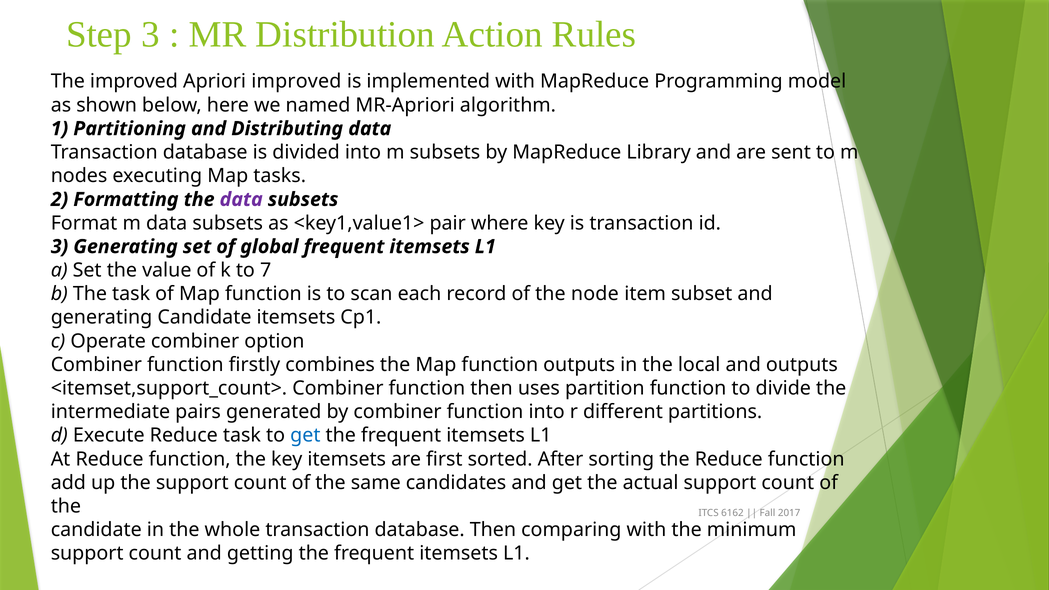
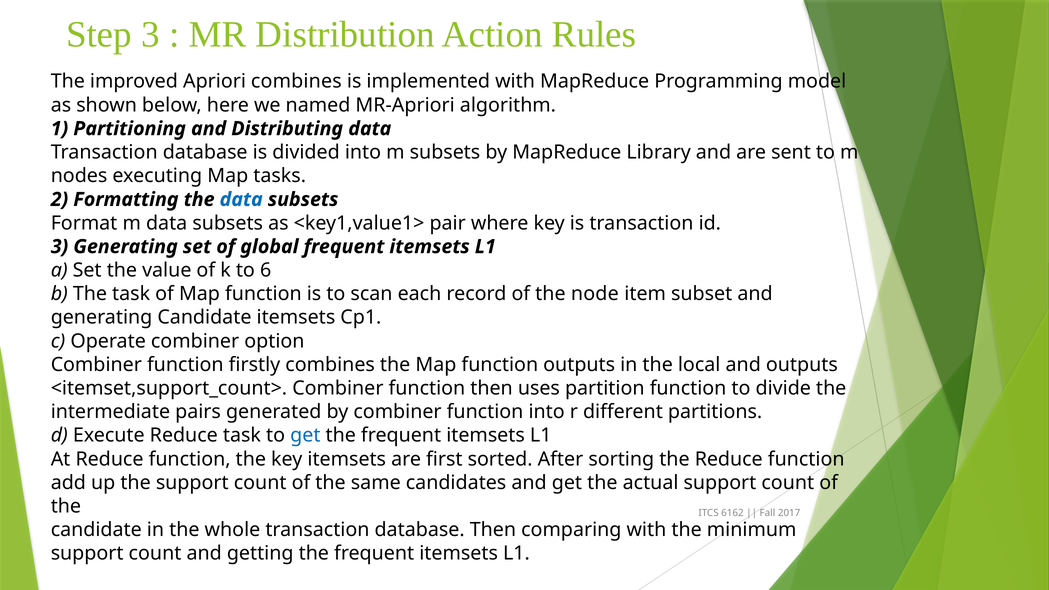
Apriori improved: improved -> combines (296, 81)
data colour: purple -> blue (241, 199)
7: 7 -> 6 (266, 270)
